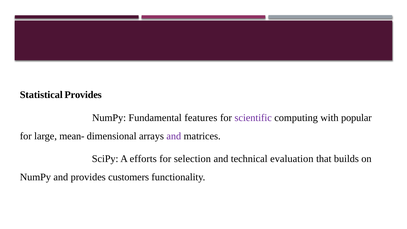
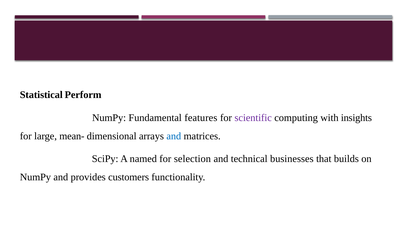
Statistical Provides: Provides -> Perform (83, 95)
popular: popular -> insights (356, 118)
and colour: purple -> blue (174, 136)
efforts: efforts -> named (143, 159)
evaluation: evaluation -> businesses (292, 159)
